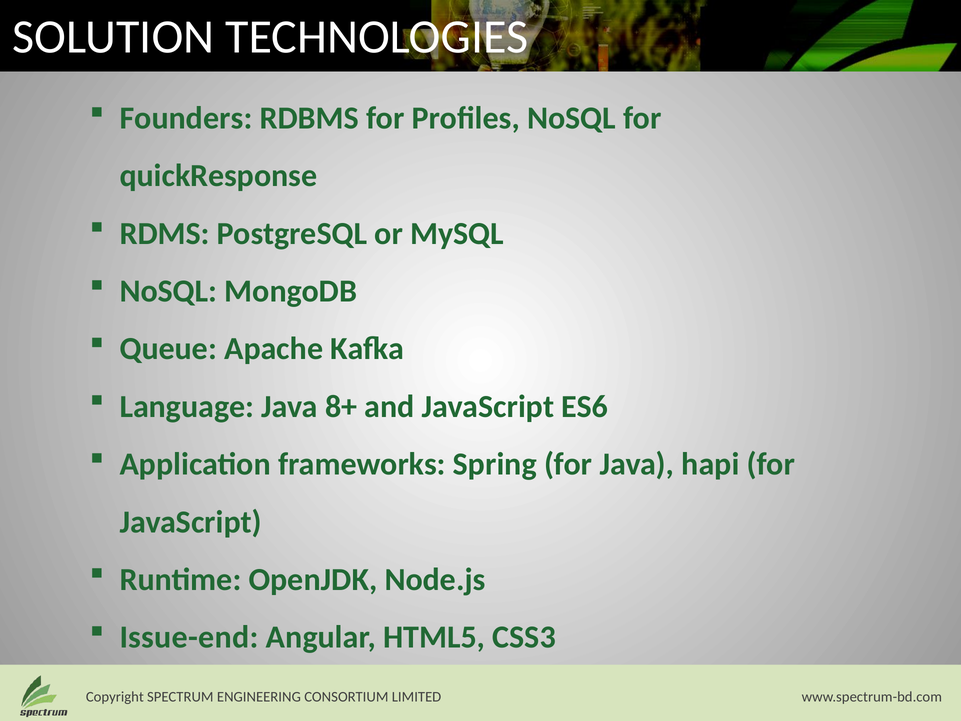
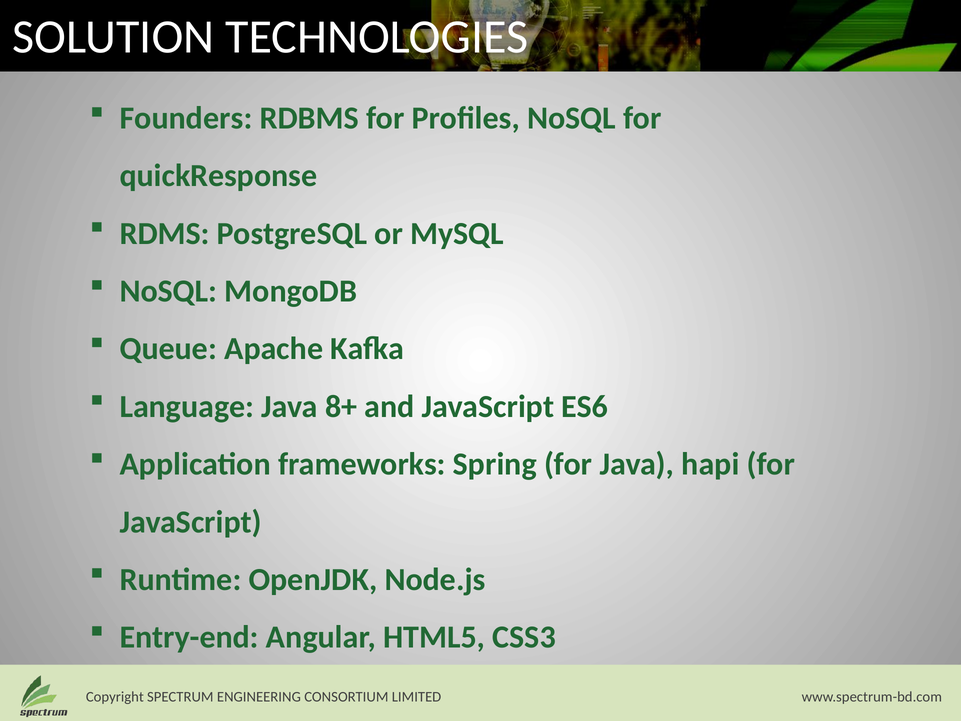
Issue-end: Issue-end -> Entry-end (189, 637)
